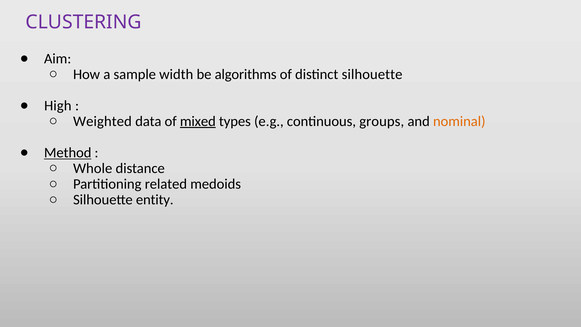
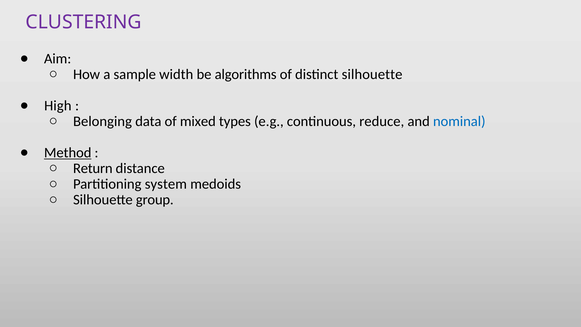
Weighted: Weighted -> Belonging (103, 121)
mixed underline: present -> none (198, 121)
groups: groups -> reduce (382, 121)
nominal colour: orange -> blue (459, 121)
Whole: Whole -> Return (93, 168)
related: related -> system (166, 184)
entity: entity -> group (155, 200)
